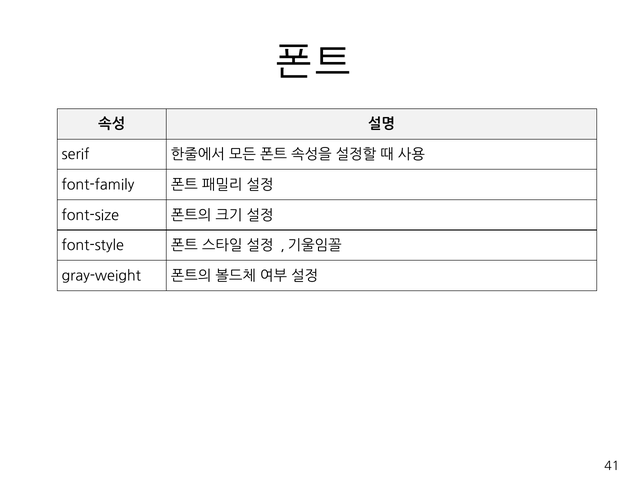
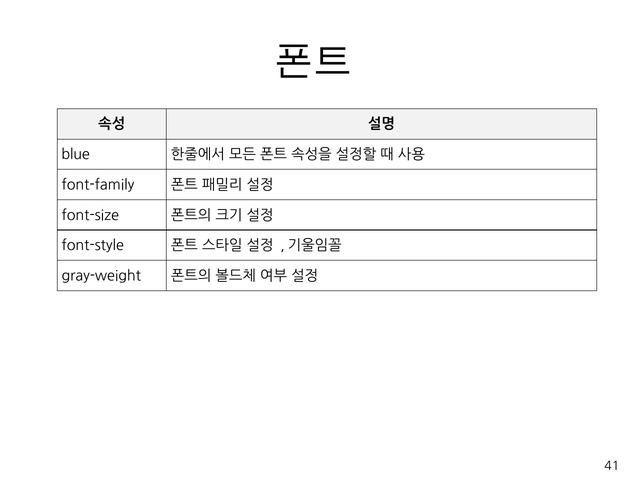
serif: serif -> blue (76, 155)
